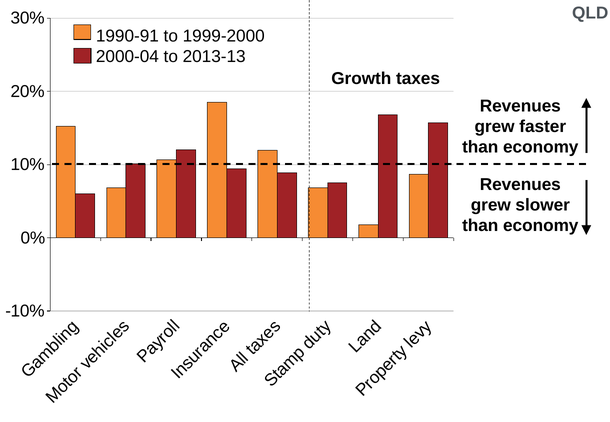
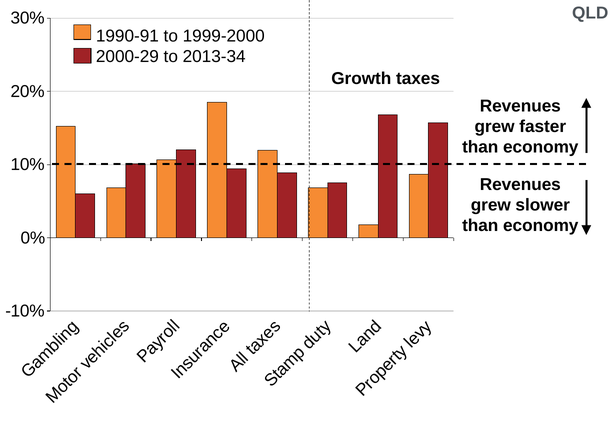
2000-04: 2000-04 -> 2000-29 (127, 57)
2013-13: 2013-13 -> 2013-34 (214, 57)
